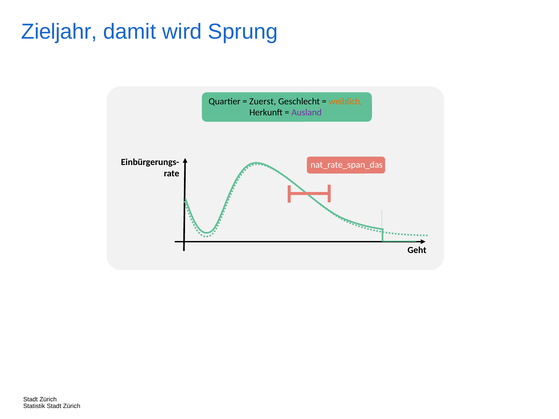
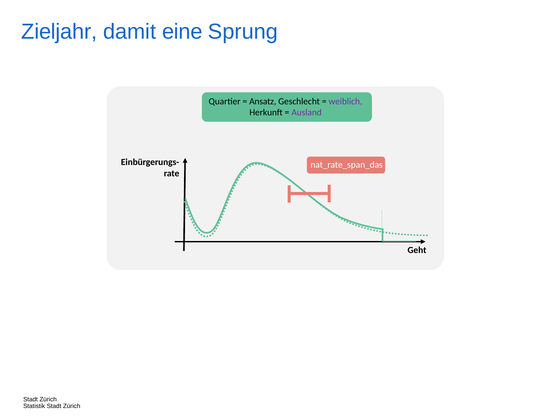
wird: wird -> eine (182, 32)
Zuerst: Zuerst -> Ansatz (263, 101)
weiblich colour: orange -> purple (345, 101)
